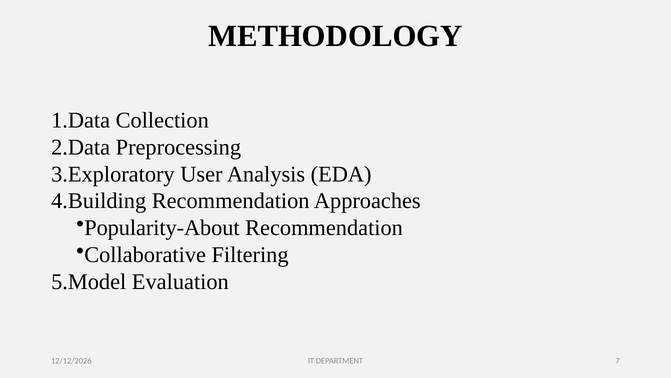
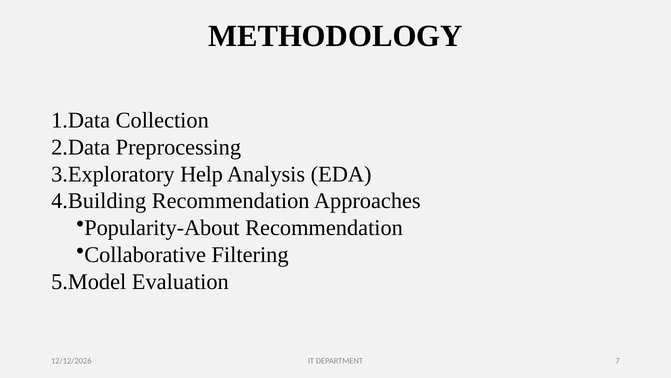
User: User -> Help (202, 174)
